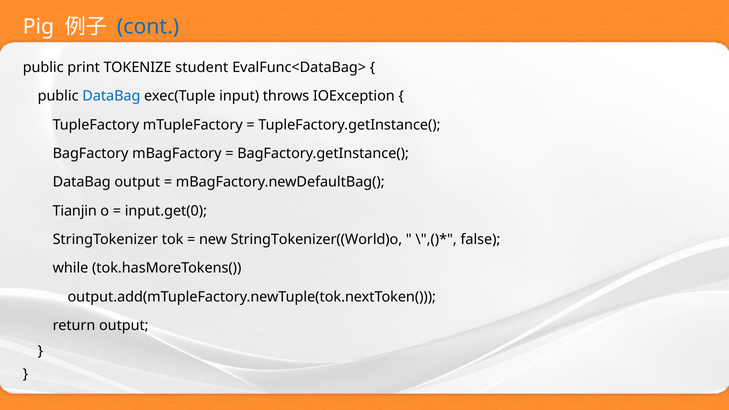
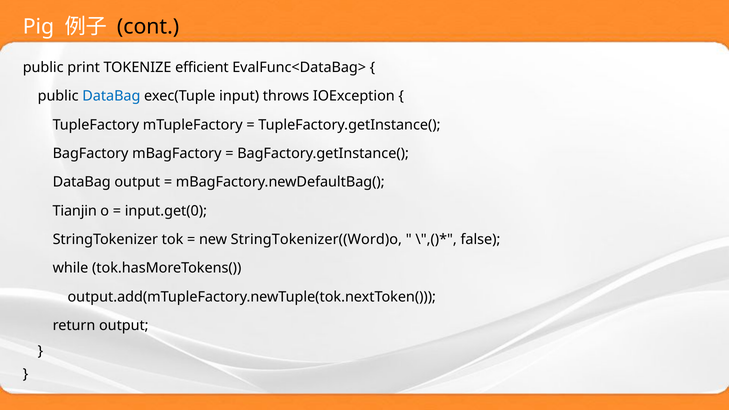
cont colour: blue -> black (148, 27)
student: student -> efficient (202, 68)
StringTokenizer((World)o: StringTokenizer((World)o -> StringTokenizer((Word)o (316, 240)
